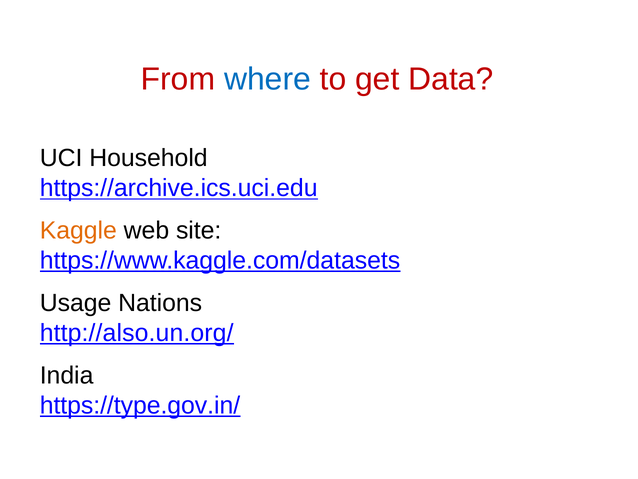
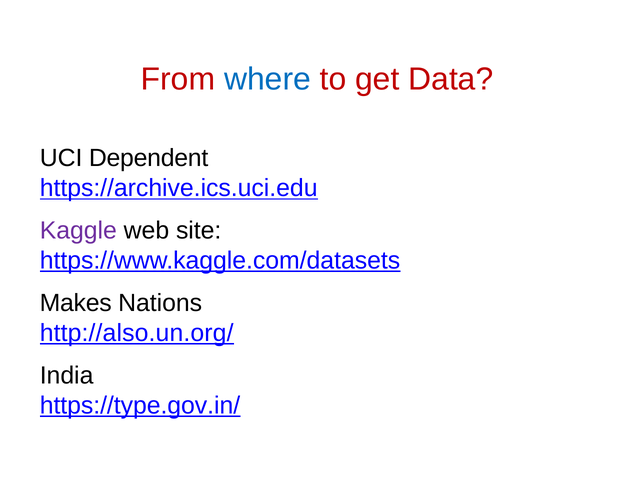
Household: Household -> Dependent (149, 158)
Kaggle colour: orange -> purple (78, 230)
Usage: Usage -> Makes (76, 303)
